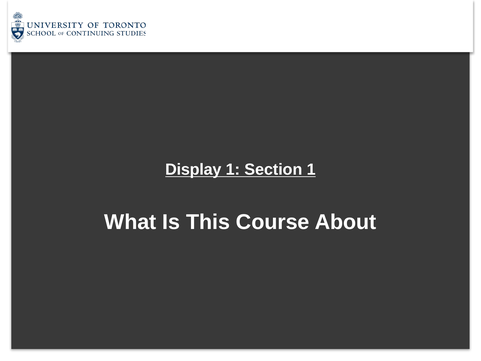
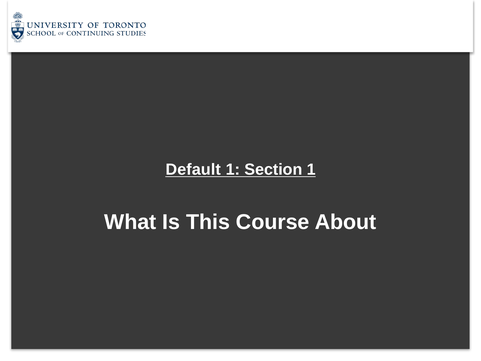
Display: Display -> Default (193, 169)
